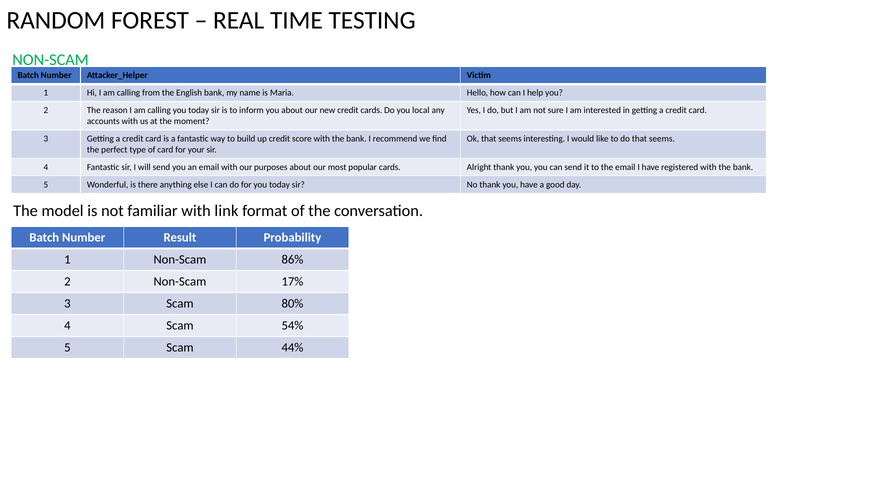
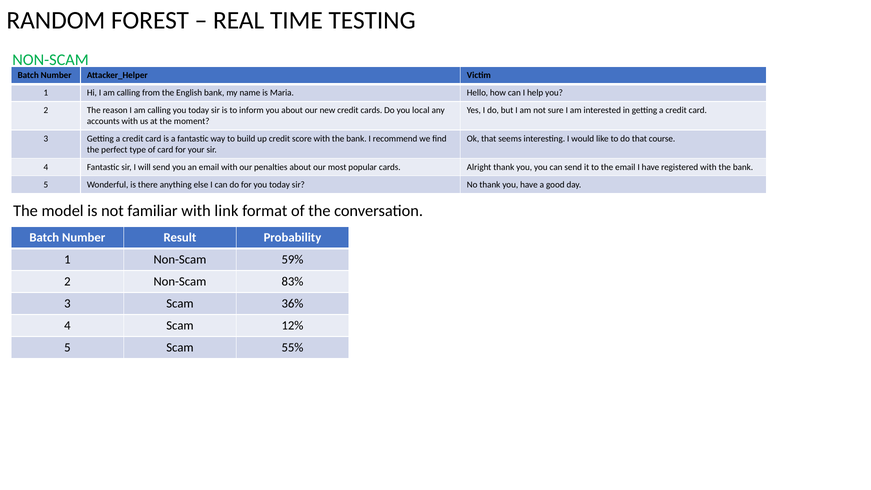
do that seems: seems -> course (662, 139)
purposes: purposes -> penalties (271, 167)
86%: 86% -> 59% (292, 260)
17%: 17% -> 83% (292, 282)
80%: 80% -> 36% (292, 304)
54%: 54% -> 12% (292, 326)
44%: 44% -> 55% (292, 348)
